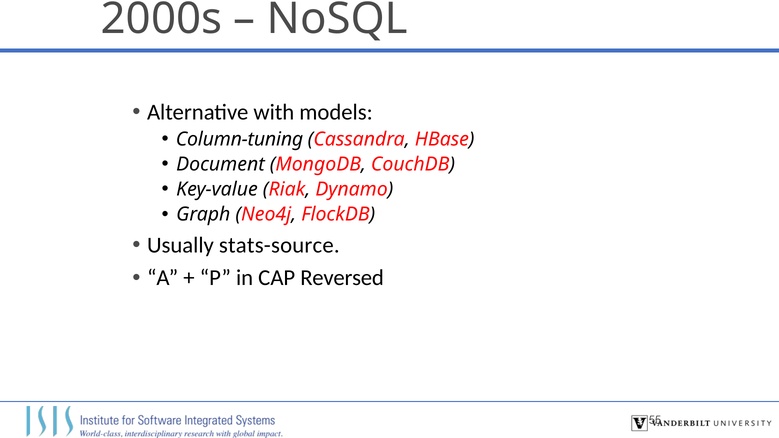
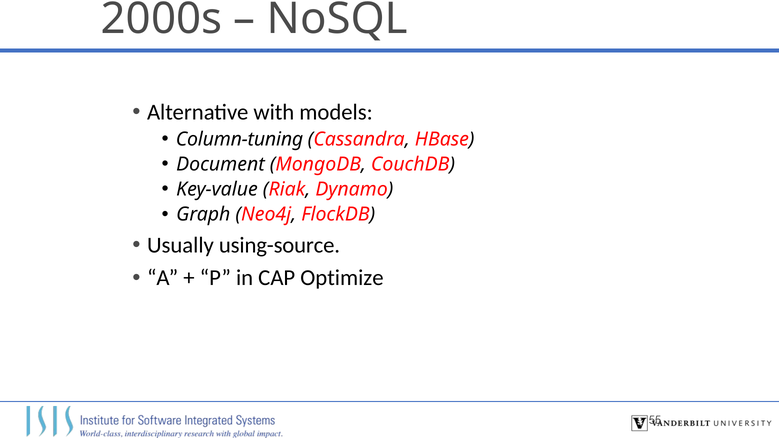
stats-source: stats-source -> using-source (279, 245)
Reversed: Reversed -> Optimize (342, 278)
